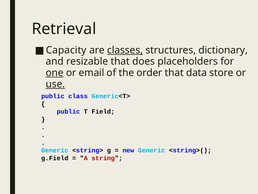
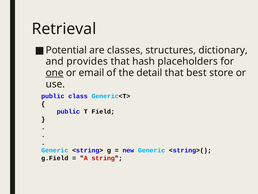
Capacity: Capacity -> Potential (66, 50)
classes underline: present -> none (125, 50)
resizable: resizable -> provides (87, 61)
does: does -> hash (144, 61)
order: order -> detail (149, 73)
data: data -> best (196, 73)
use underline: present -> none (55, 84)
